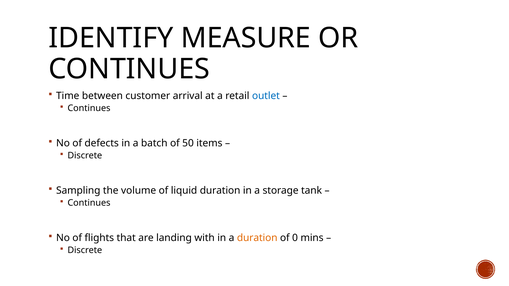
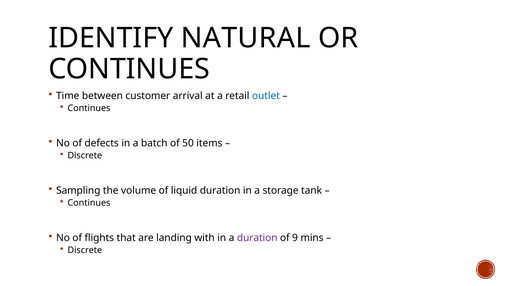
MEASURE: MEASURE -> NATURAL (246, 38)
duration colour: orange -> purple (257, 238)
0: 0 -> 9 (295, 238)
